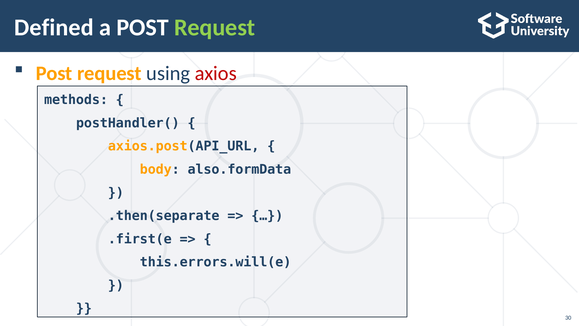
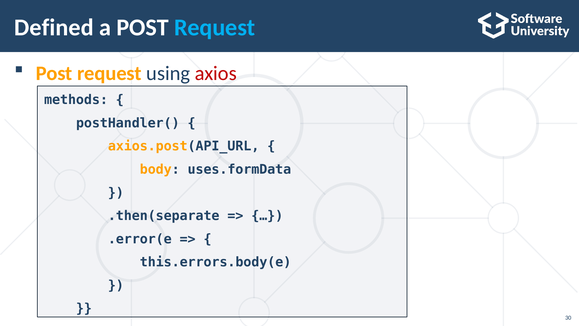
Request colour: light green -> light blue (215, 27)
also.formData: also.formData -> uses.formData (239, 169)
.first(e: .first(e -> .error(e (140, 239)
this.errors.will(e: this.errors.will(e -> this.errors.body(e (216, 262)
